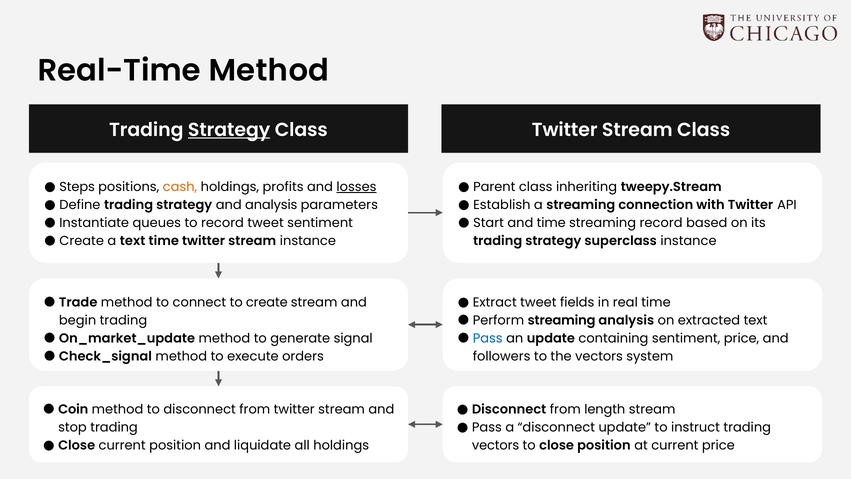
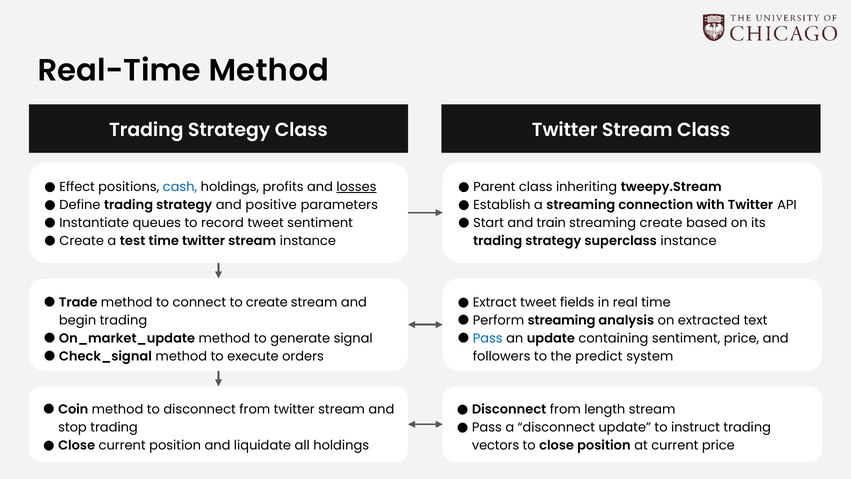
Strategy underline: present -> none (229, 130)
Steps: Steps -> Effect (77, 187)
cash colour: orange -> blue (180, 187)
and analysis: analysis -> positive (271, 205)
and time: time -> train (551, 223)
streaming record: record -> create (661, 223)
a text: text -> test (133, 241)
the vectors: vectors -> predict (599, 356)
